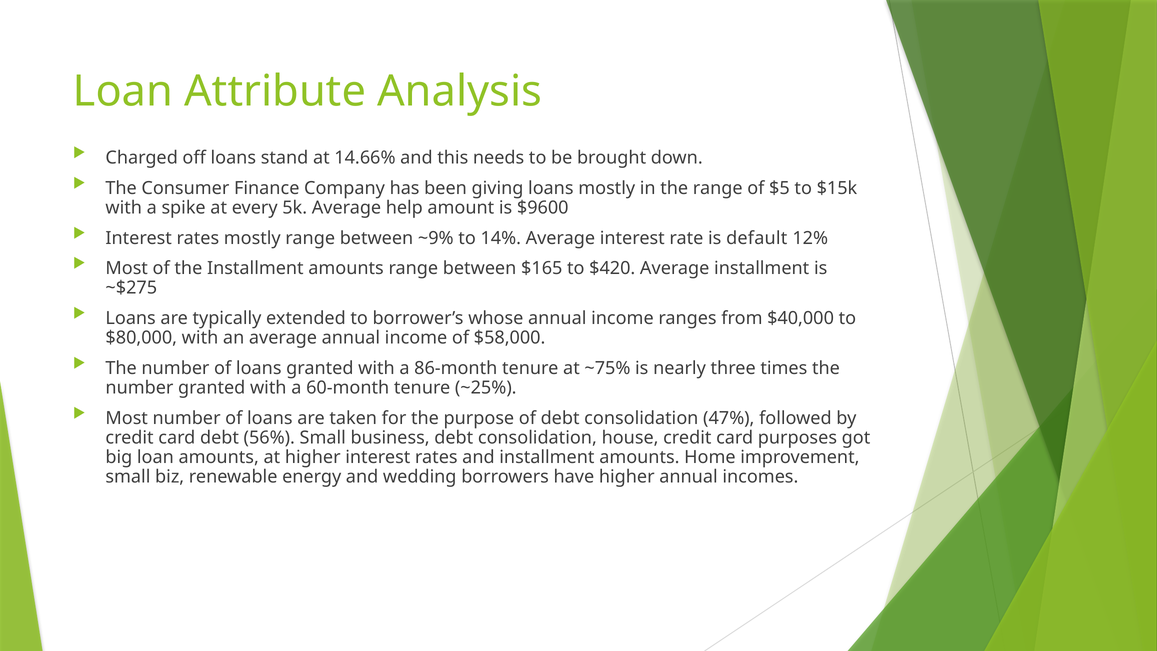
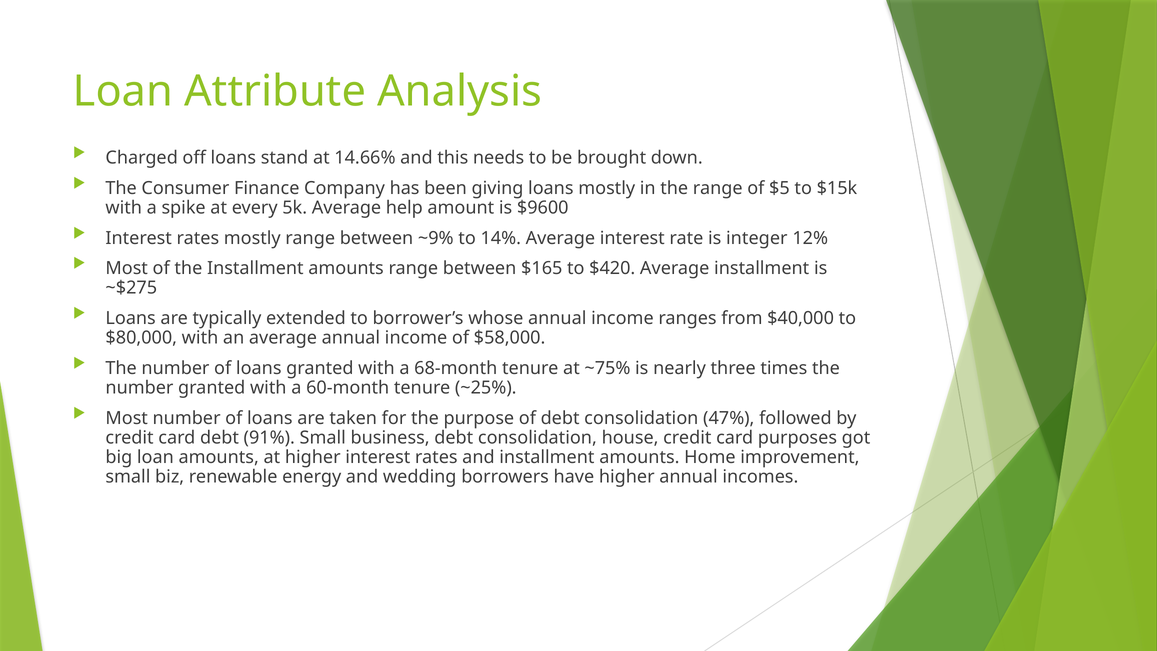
default: default -> integer (757, 238)
86-month: 86-month -> 68-month (456, 368)
56%: 56% -> 91% (269, 438)
